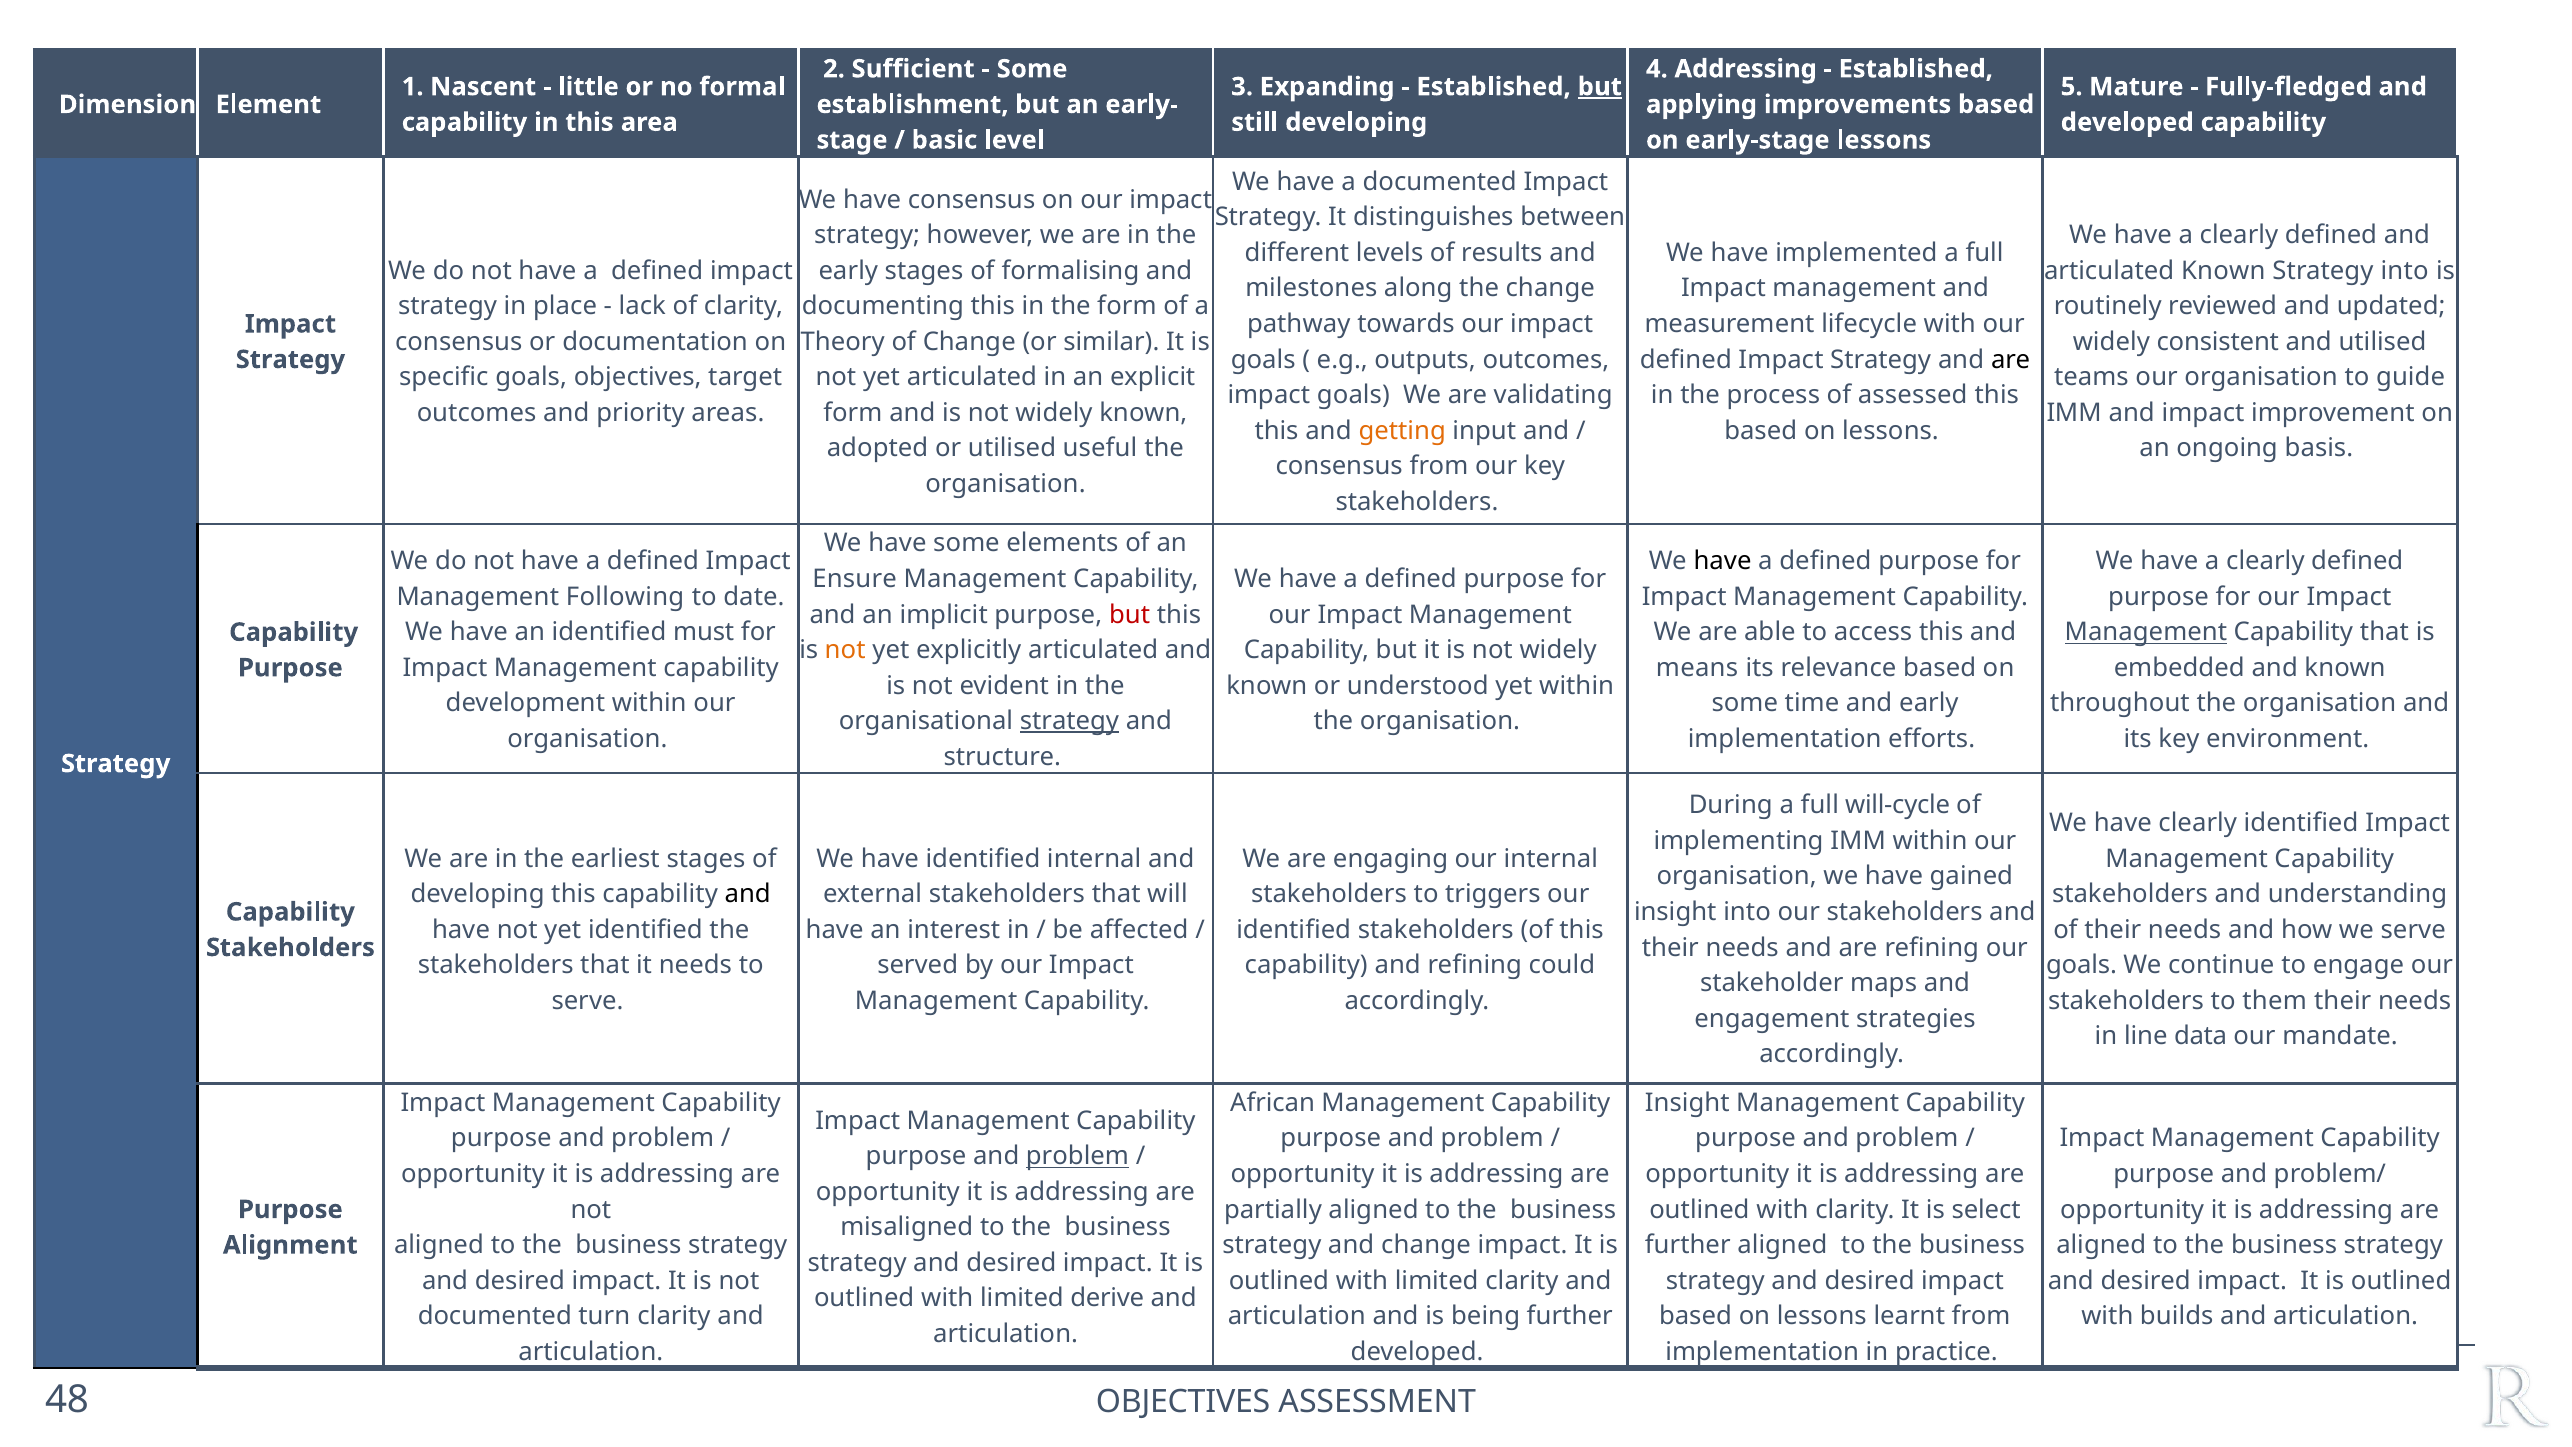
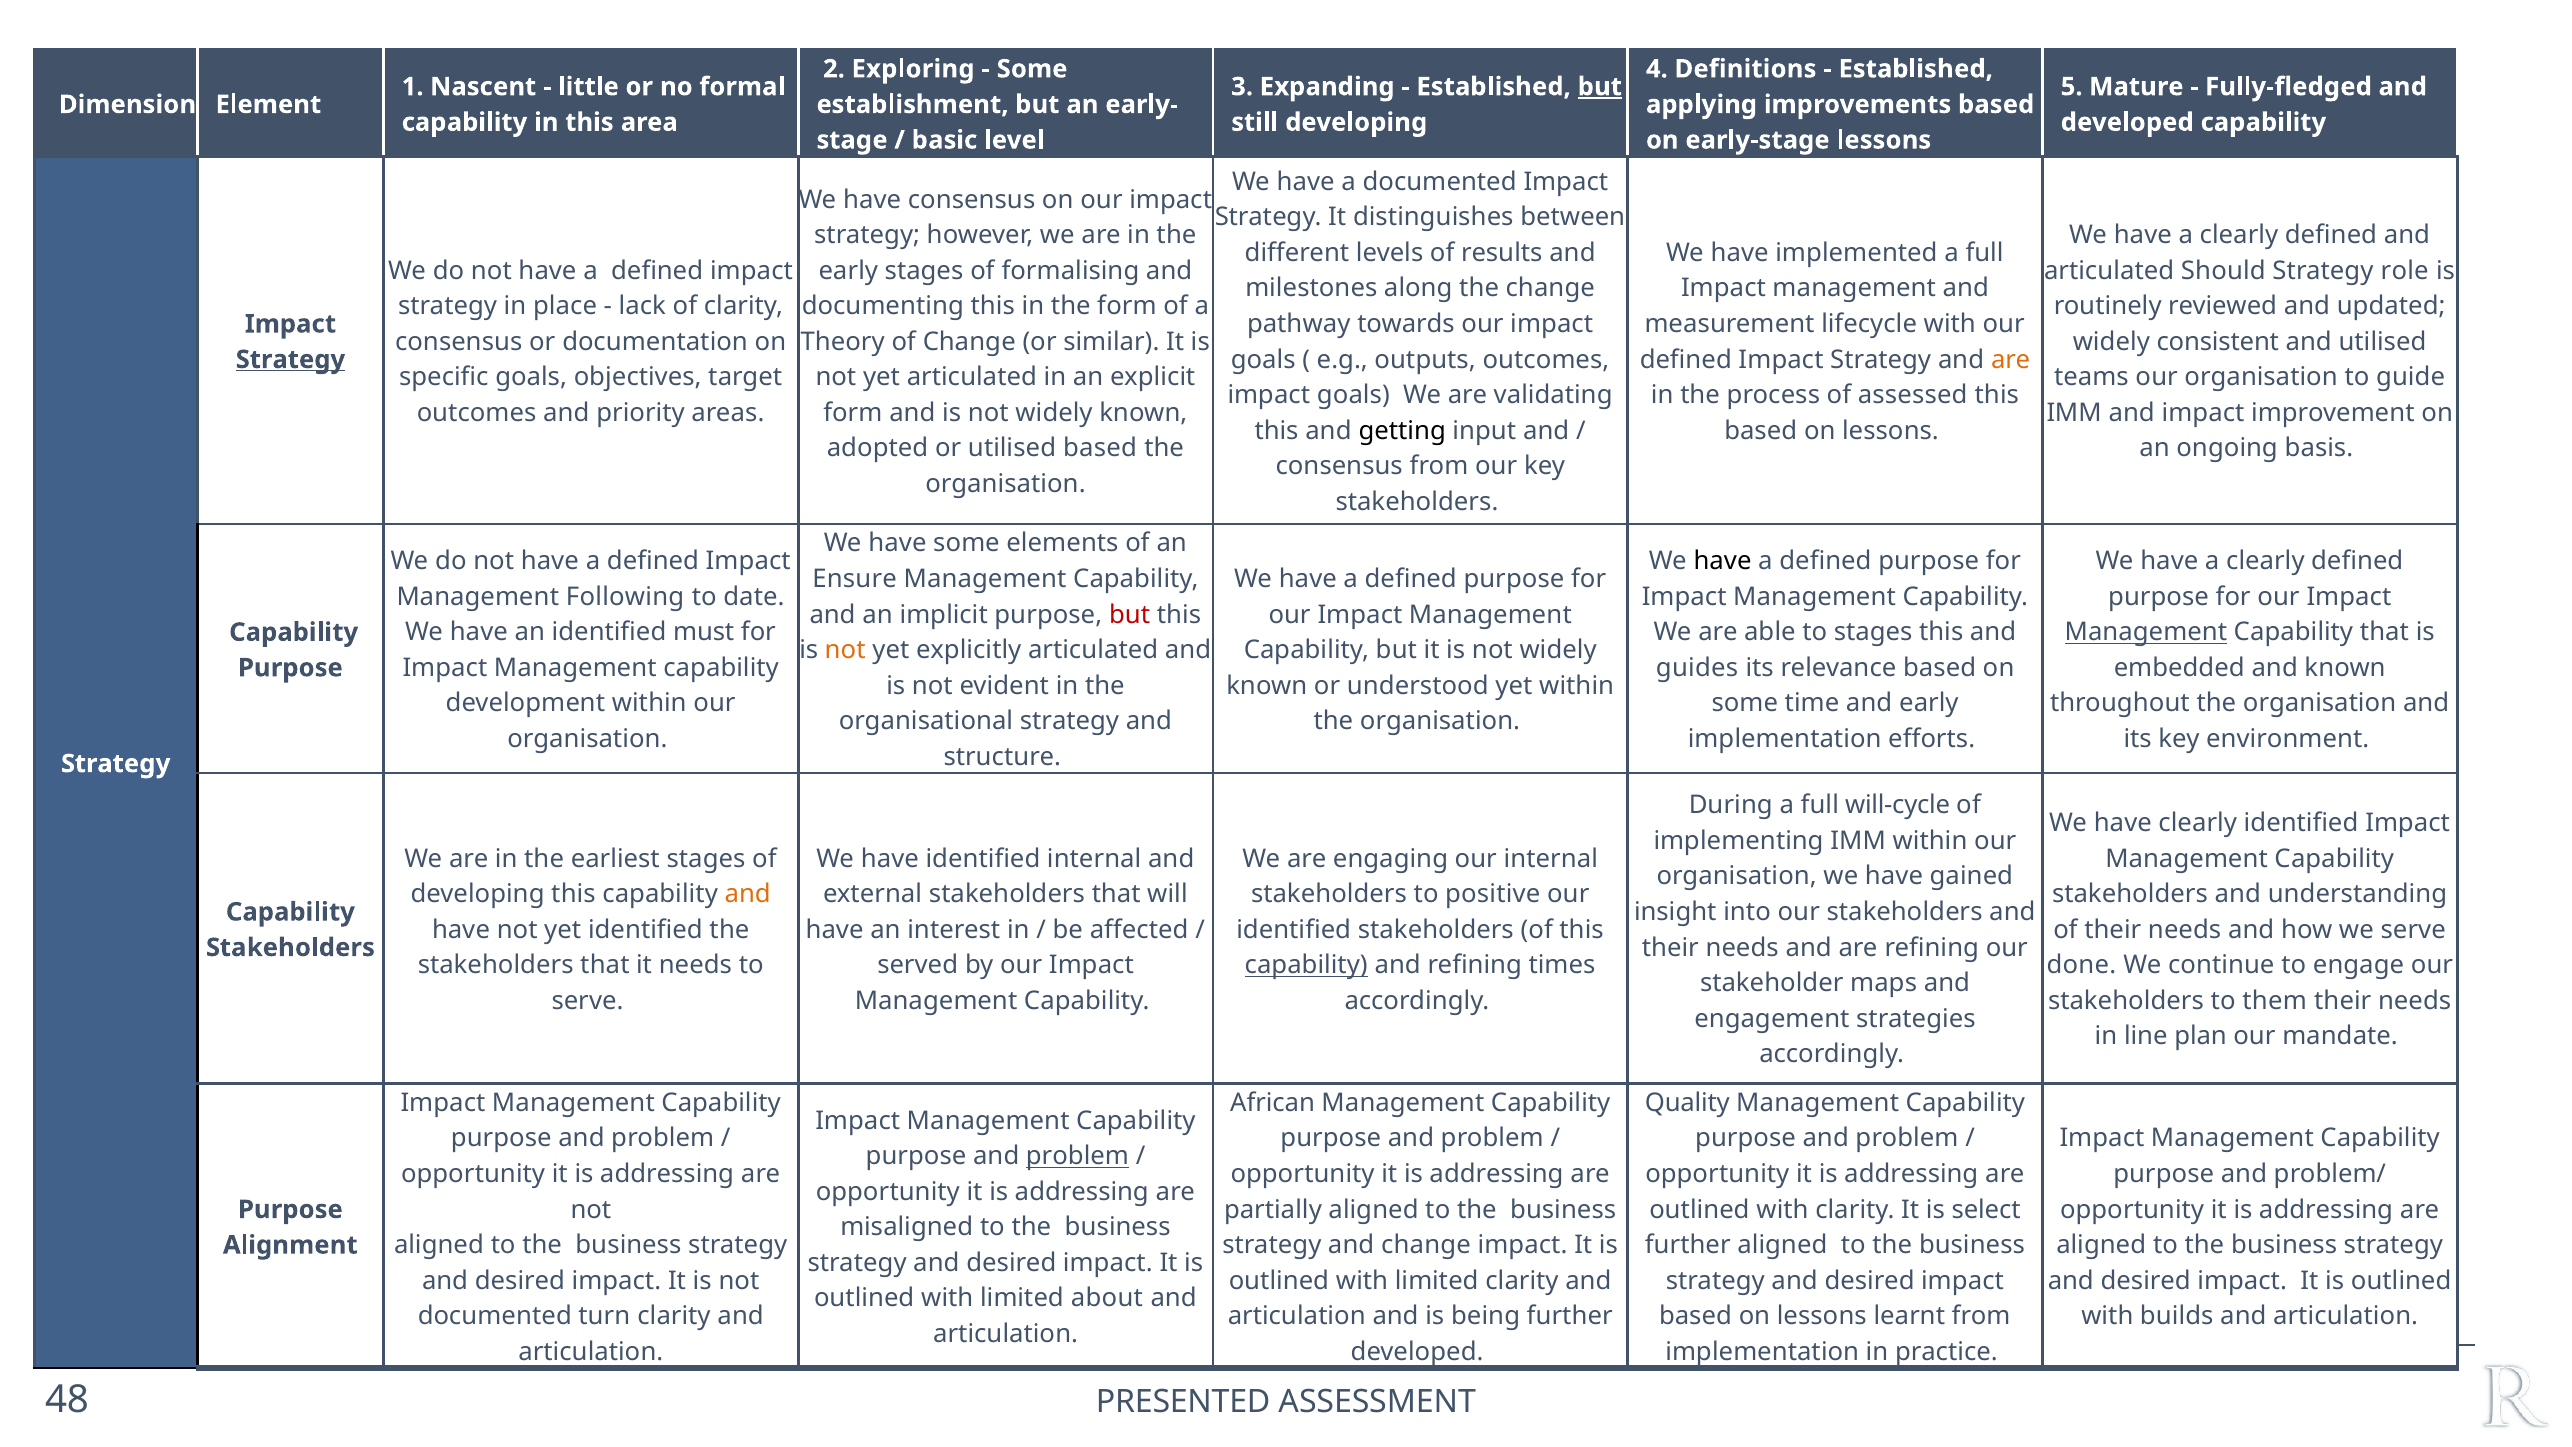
Sufficient: Sufficient -> Exploring (913, 69)
4 Addressing: Addressing -> Definitions (1745, 69)
articulated Known: Known -> Should (2223, 271)
Strategy into: into -> role (2405, 271)
are colour: black -> orange (2011, 360)
Strategy underline: none -> present (290, 360)
getting colour: orange -> black (1402, 431)
utilised useful: useful -> based (1100, 448)
to access: access -> stages (1873, 632)
means: means -> guides (1697, 668)
strategy underline: present -> none (1069, 721)
and colour: black -> orange (748, 894)
triggers: triggers -> positive (1493, 894)
capability underline: none -> present (1306, 965)
could: could -> times (1562, 965)
goals: goals -> done (2081, 965)
data: data -> plan (2201, 1036)
Insight: Insight -> Quality (1687, 1103)
derive: derive -> about (1107, 1298)
48 OBJECTIVES: OBJECTIVES -> PRESENTED (1183, 1402)
